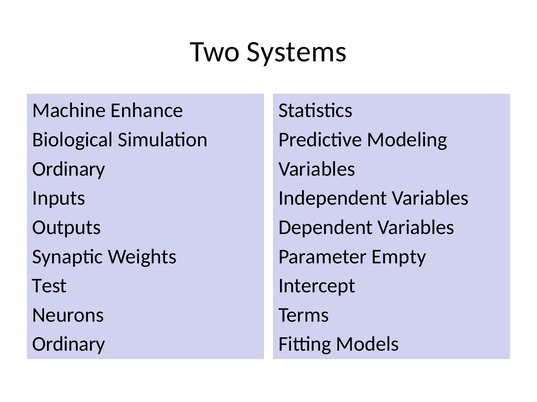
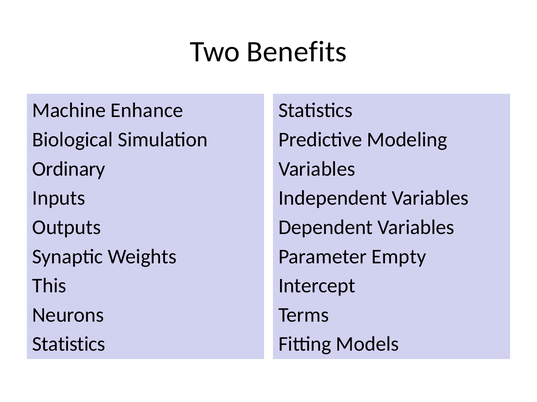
Systems: Systems -> Benefits (297, 52)
Test: Test -> This (49, 286)
Ordinary: Ordinary -> Statistics (69, 345)
